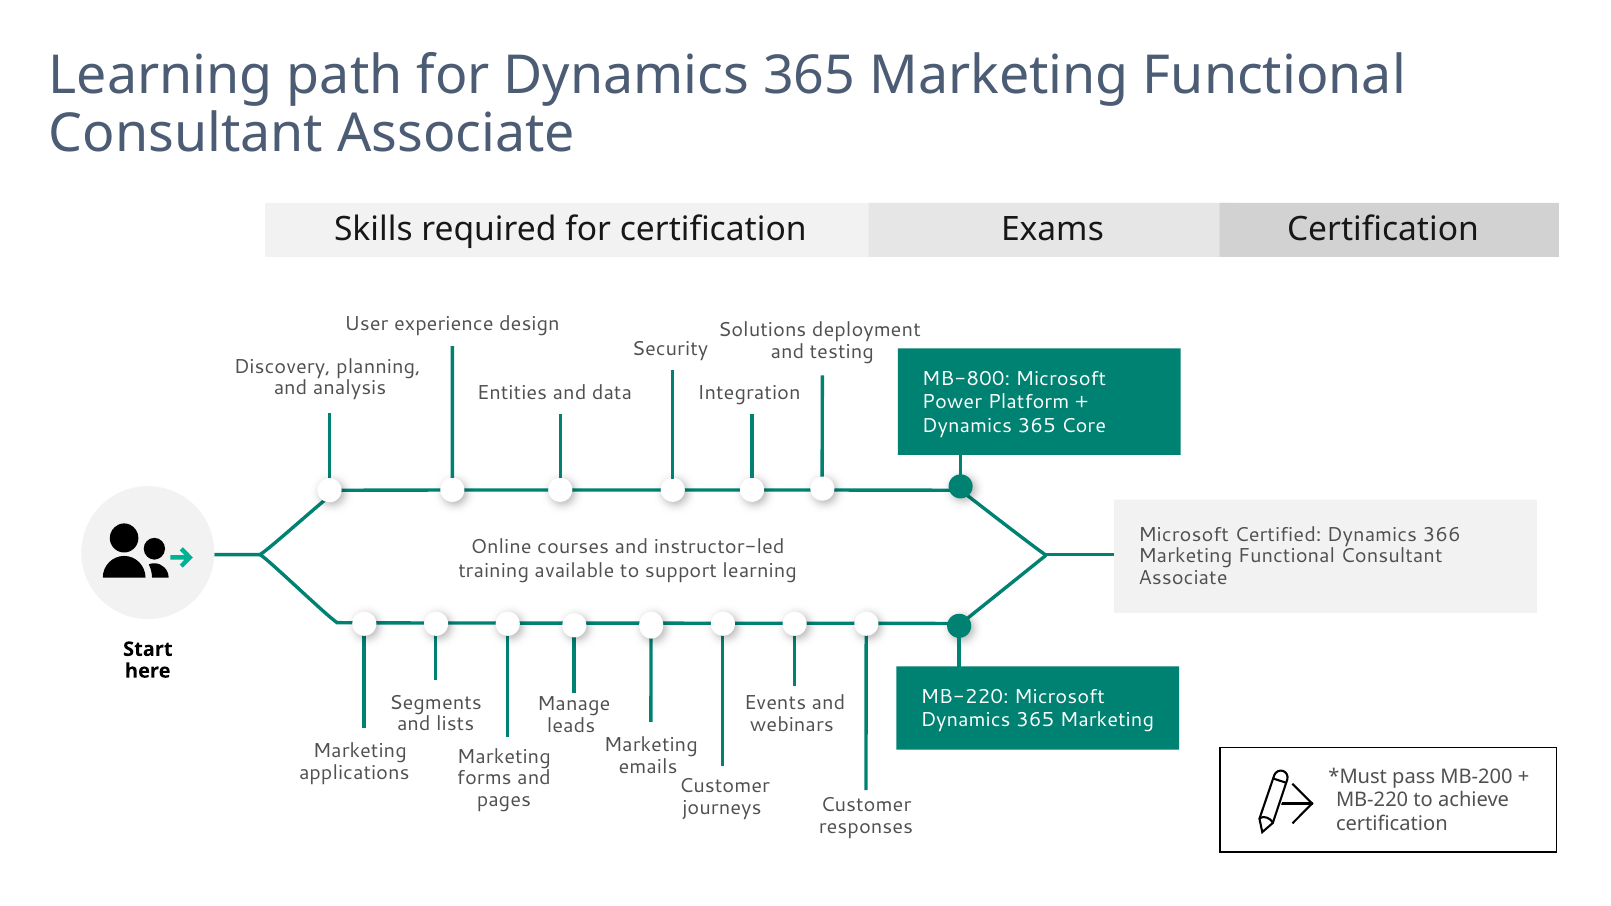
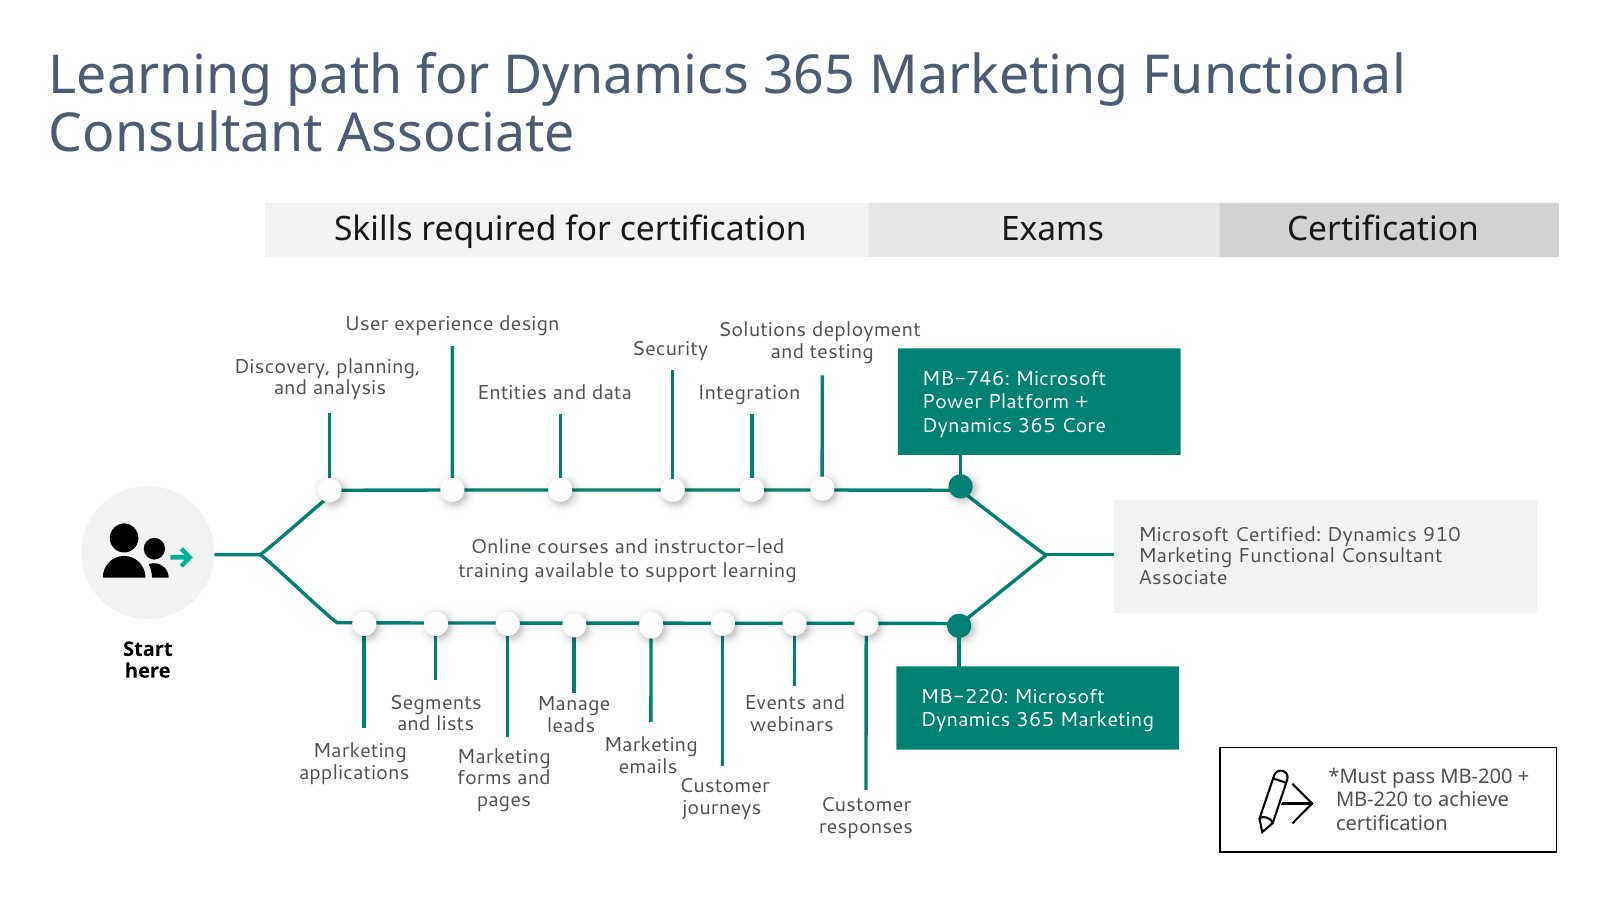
MB-800: MB-800 -> MB-746 (966, 379)
366: 366 -> 910 (1442, 534)
